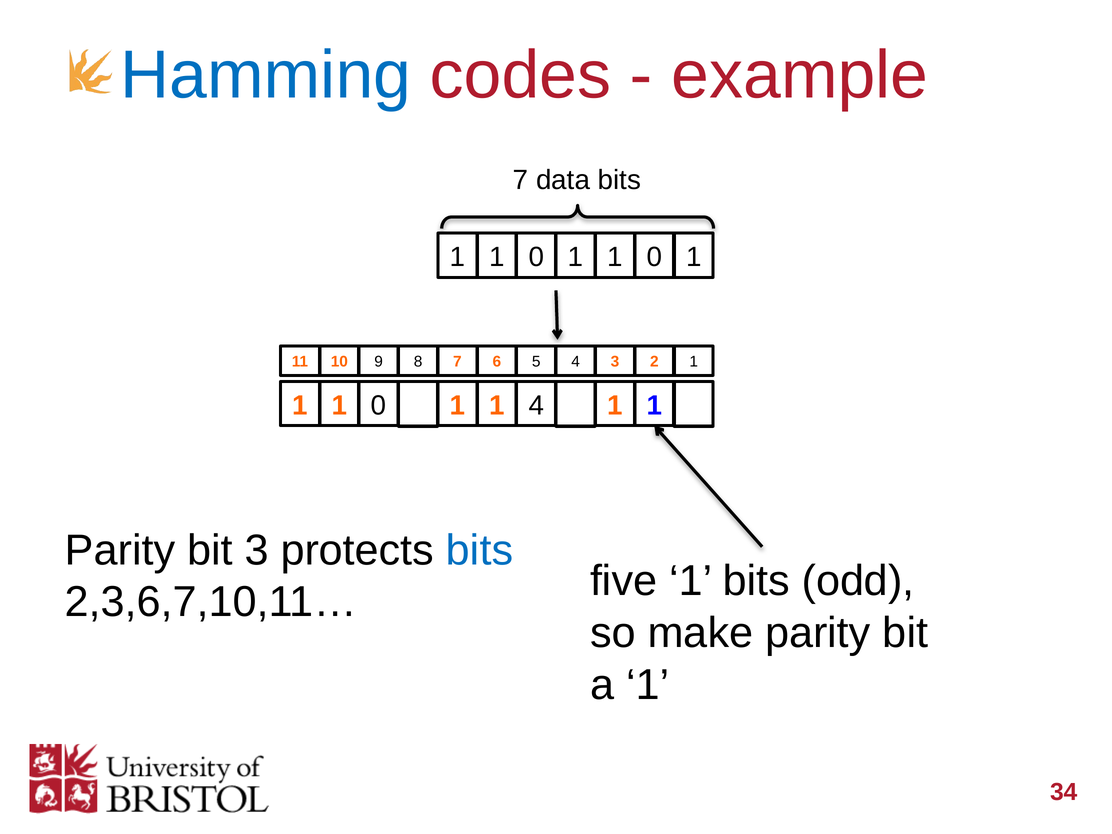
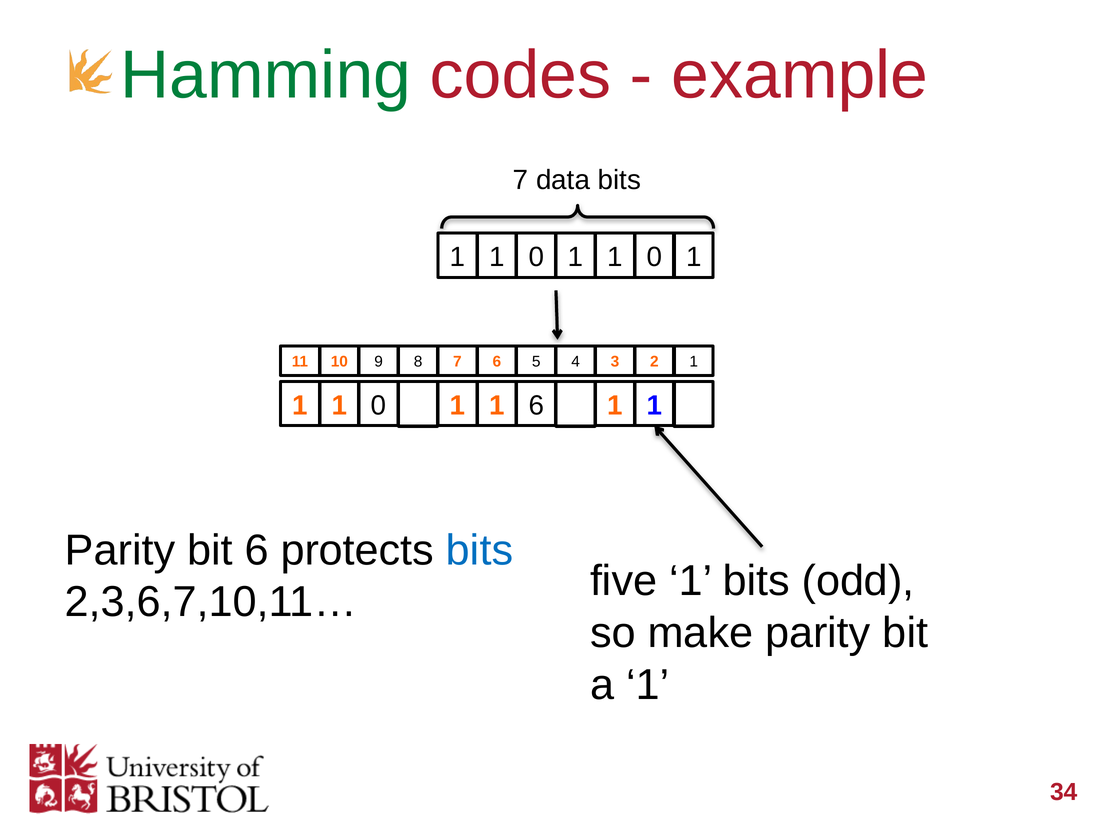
Hamming colour: blue -> green (266, 75)
1 4: 4 -> 6 (536, 406)
bit 3: 3 -> 6 (257, 550)
